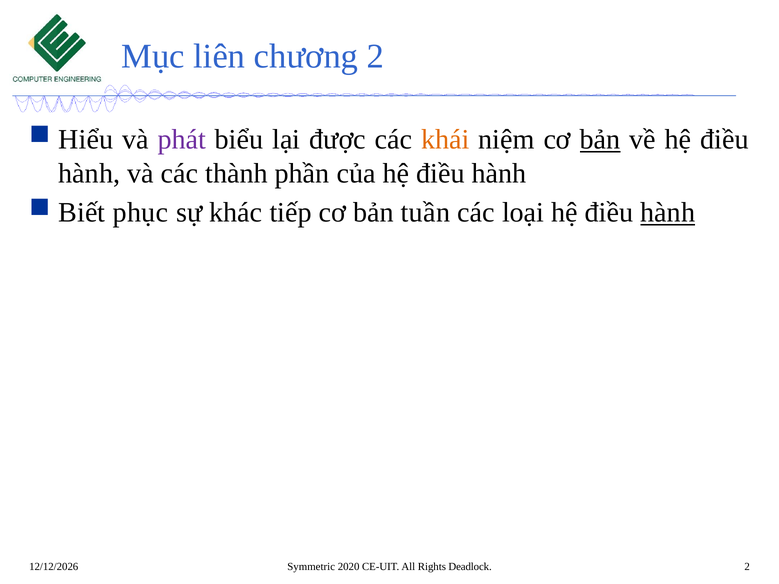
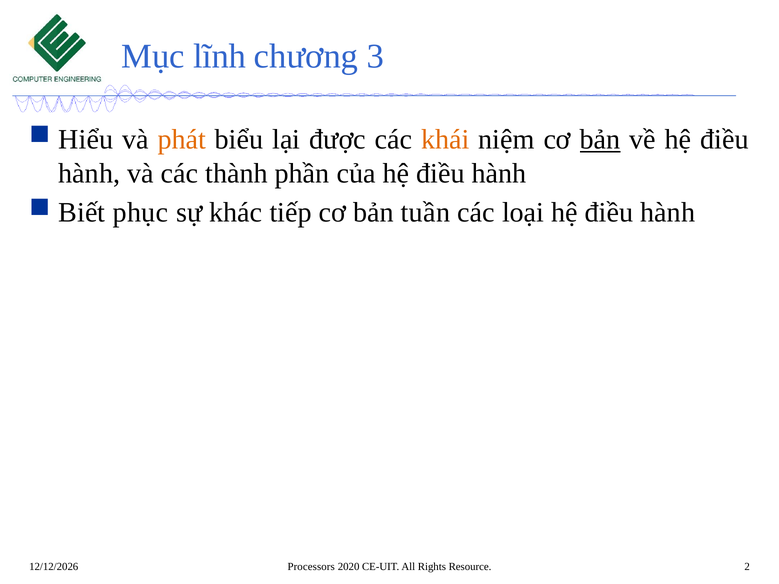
liên: liên -> lĩnh (220, 56)
chương 2: 2 -> 3 (376, 56)
phát colour: purple -> orange (182, 140)
hành underline: present -> none (668, 213)
Symmetric: Symmetric -> Processors (311, 567)
Deadlock: Deadlock -> Resource (470, 567)
